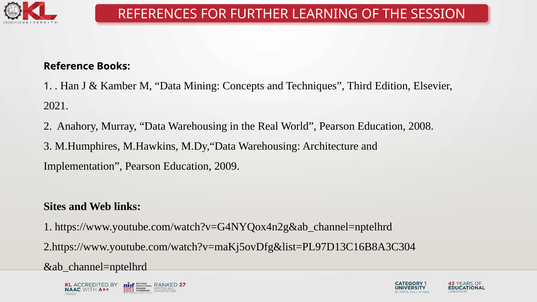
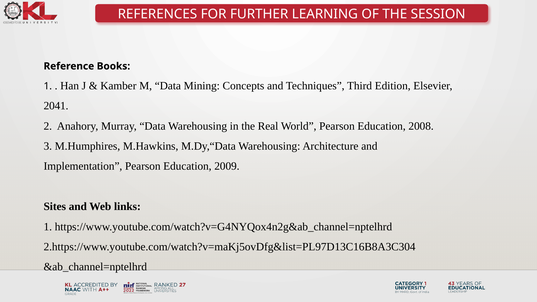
2021: 2021 -> 2041 (56, 106)
